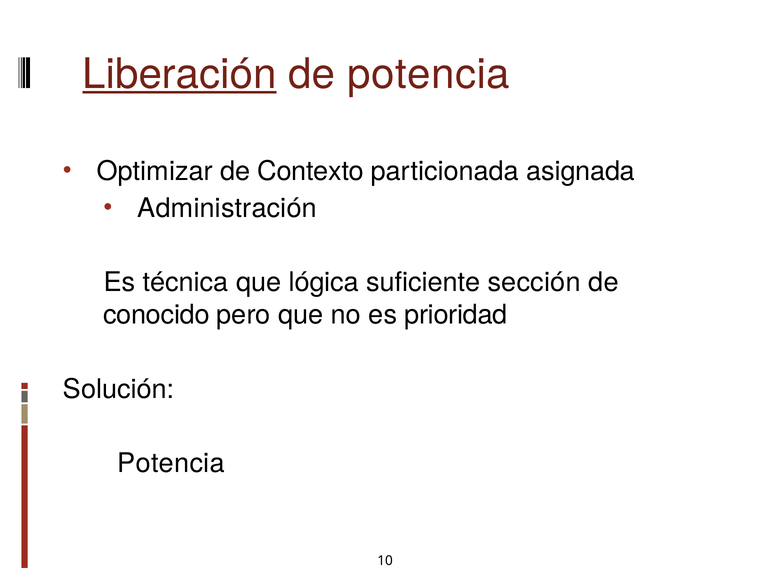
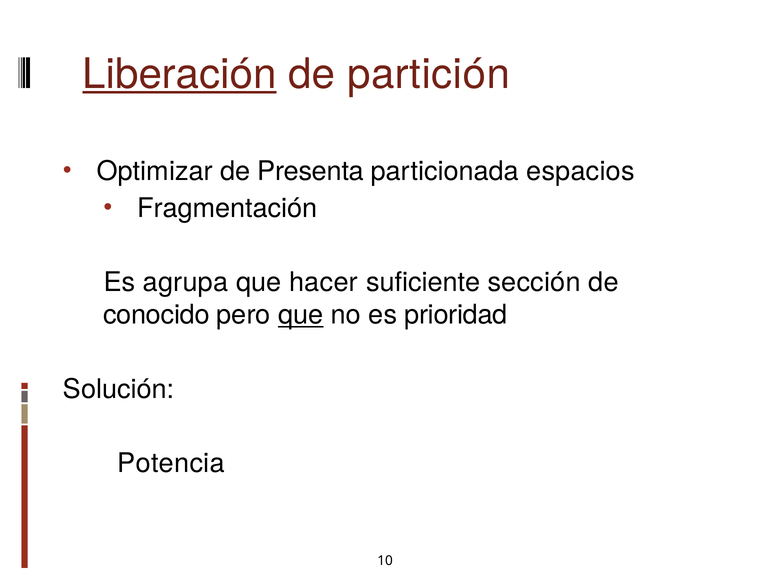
de potencia: potencia -> partición (429, 74)
Contexto: Contexto -> Presenta (311, 171)
asignada: asignada -> espacios (581, 171)
Administración: Administración -> Fragmentación (227, 208)
técnica: técnica -> agrupa (186, 283)
lógica: lógica -> hacer (324, 283)
que underline: none -> present (301, 315)
